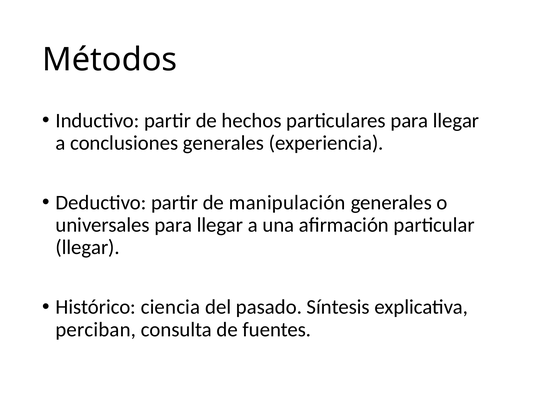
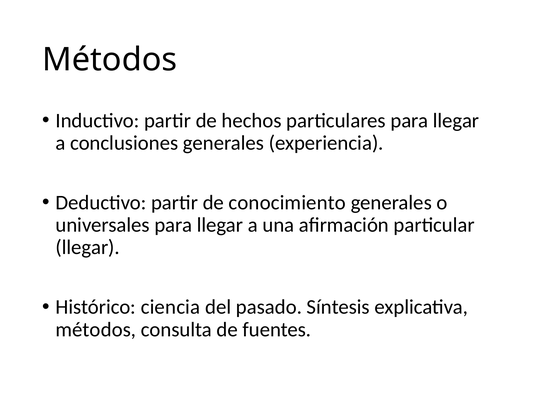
manipulación: manipulación -> conocimiento (287, 203)
perciban: perciban -> métodos (96, 330)
